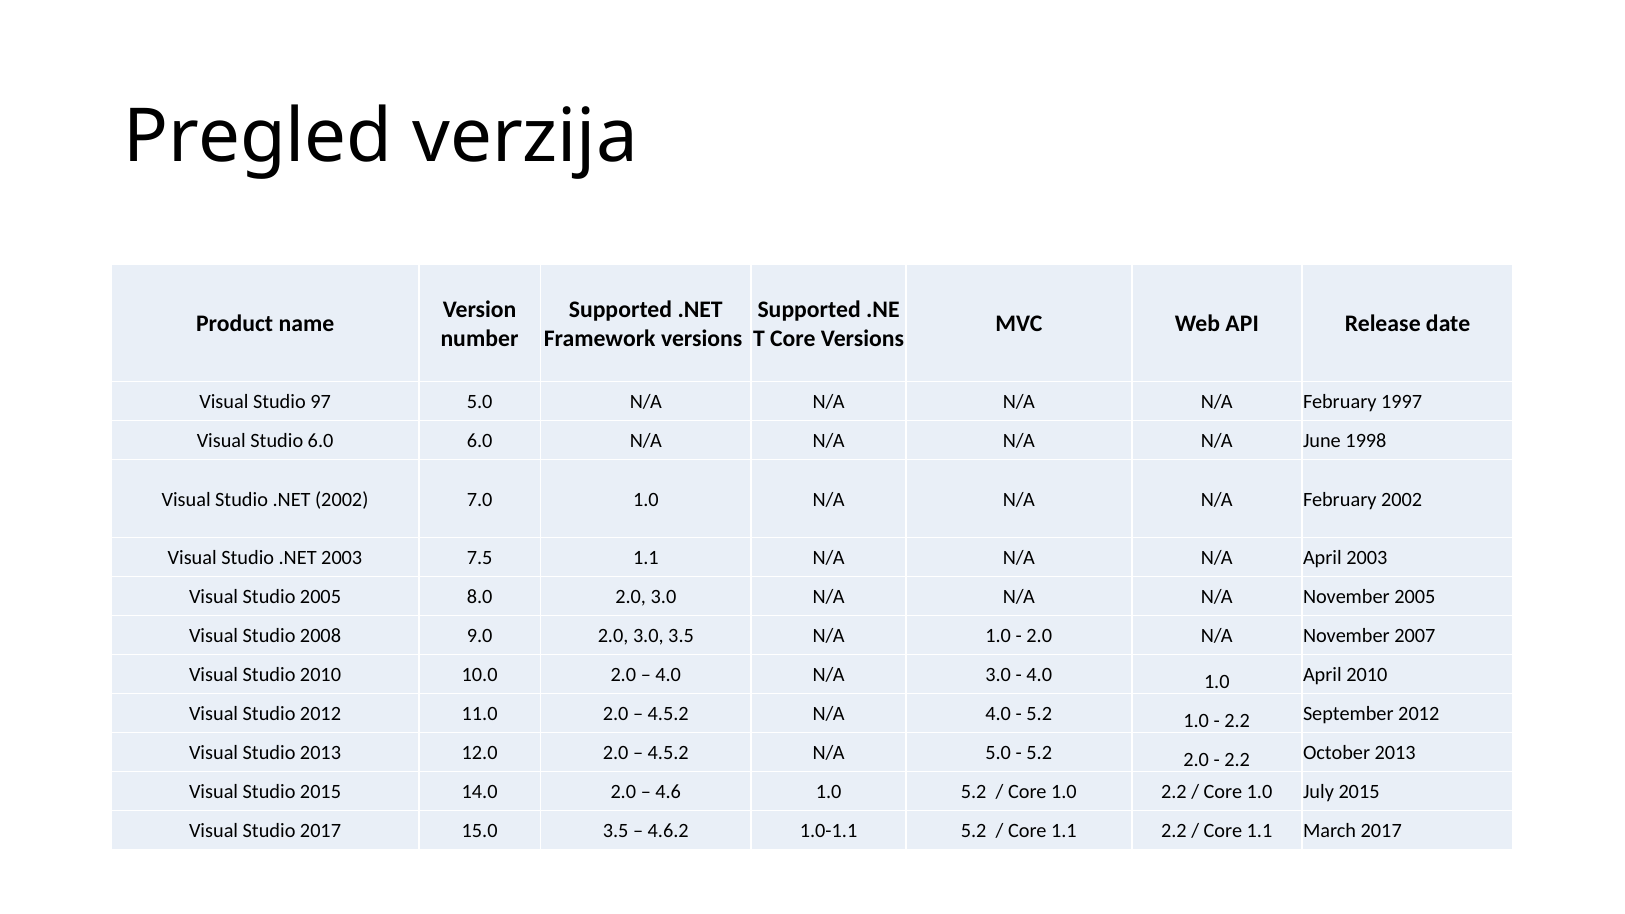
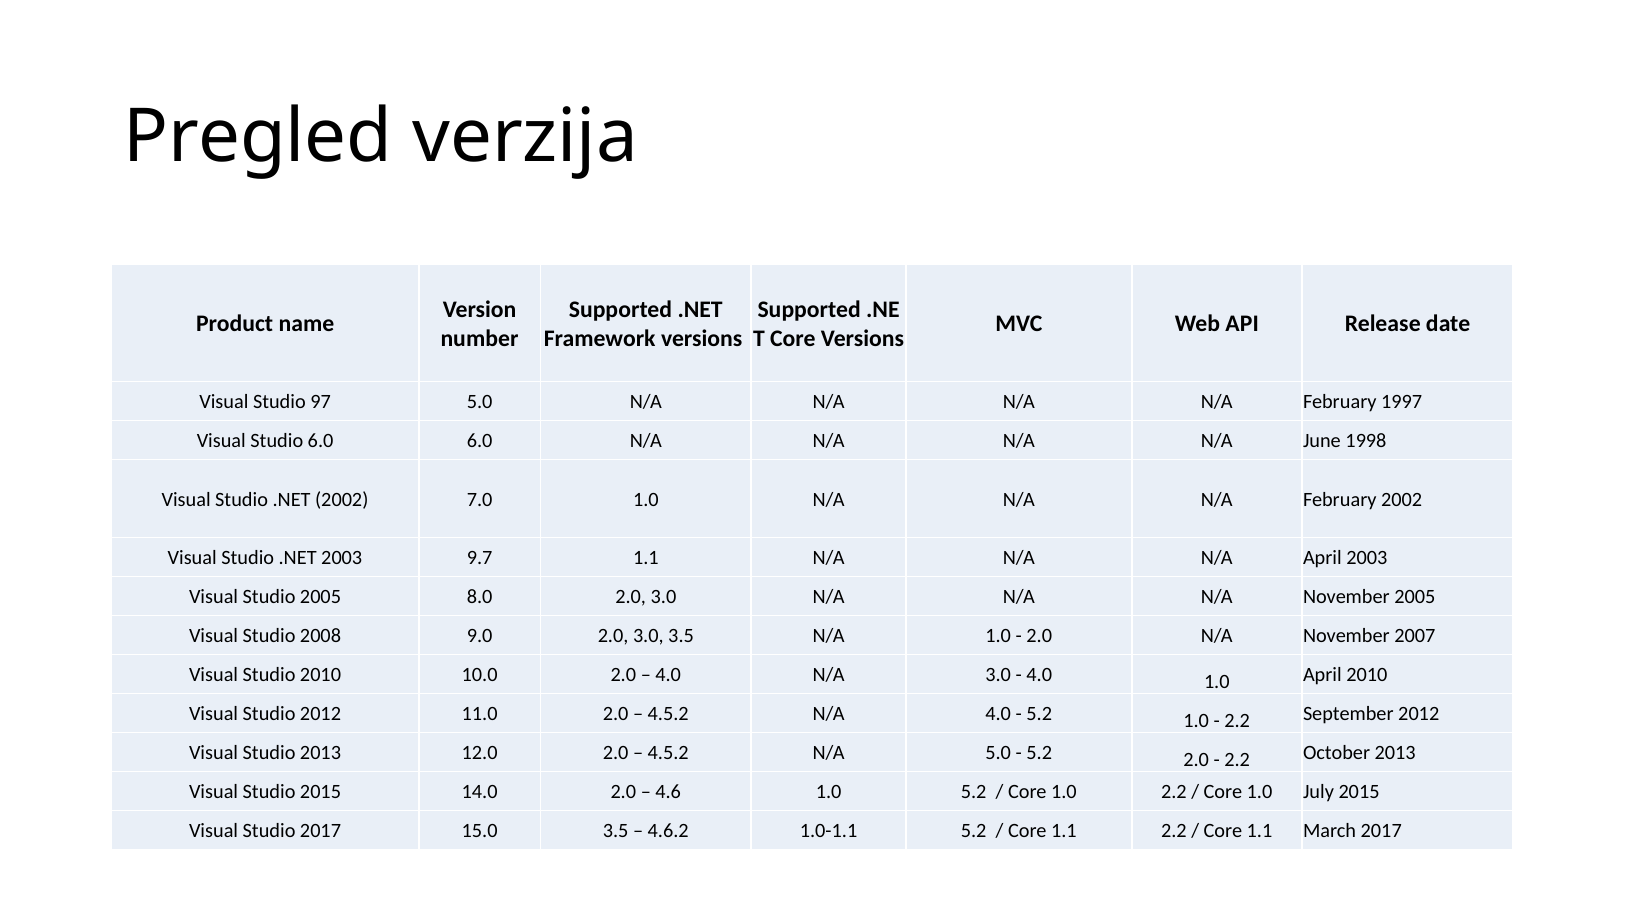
7.5: 7.5 -> 9.7 (480, 558)
